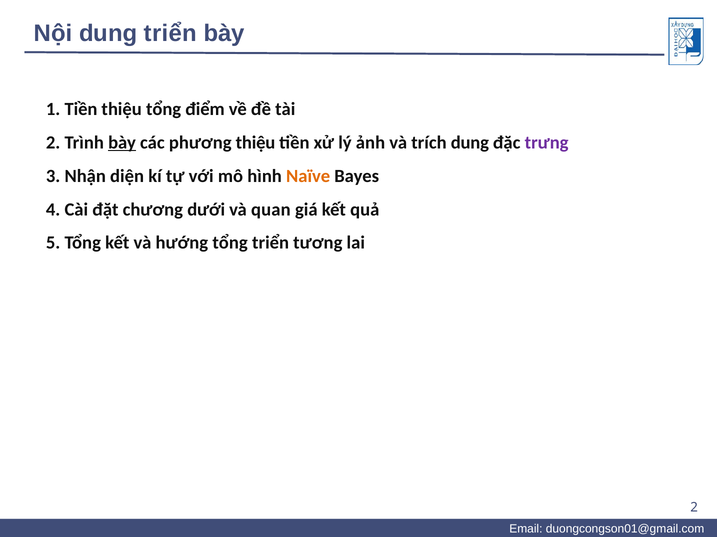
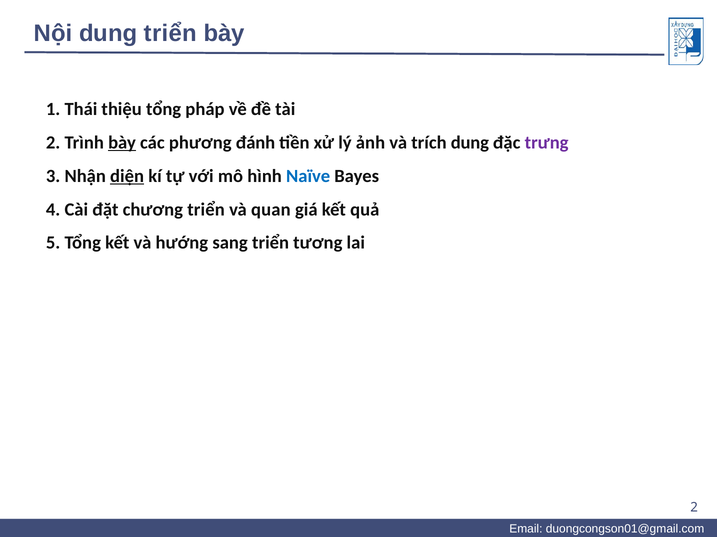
1 Tiền: Tiền -> Thái (81, 109)
điểm: điểm -> pháp (205, 109)
phương thiệu: thiệu -> đánh (255, 143)
diện underline: none -> present (127, 176)
Naïve colour: orange -> blue (308, 176)
chương dưới: dưới -> triển (206, 210)
hướng tổng: tổng -> sang (230, 243)
